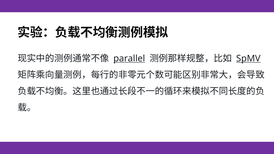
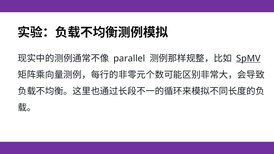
parallel underline: present -> none (129, 59)
